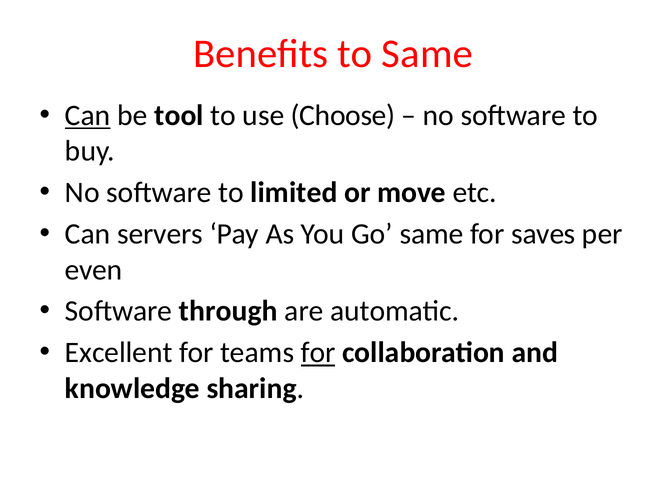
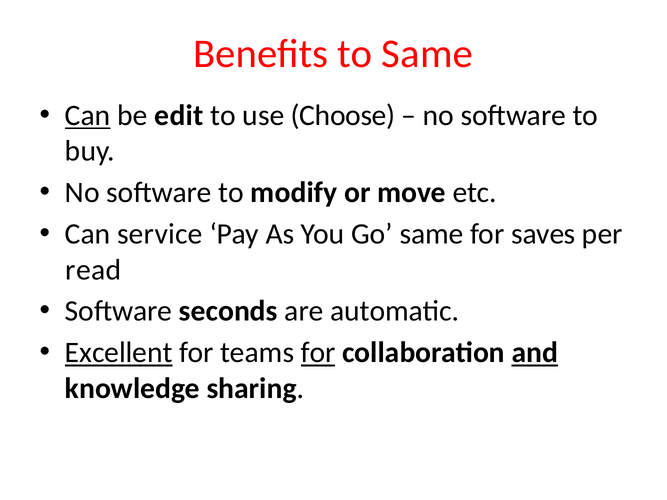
tool: tool -> edit (179, 116)
limited: limited -> modify (294, 193)
servers: servers -> service (160, 234)
even: even -> read (93, 270)
through: through -> seconds (228, 311)
Excellent underline: none -> present (119, 353)
and underline: none -> present (535, 353)
